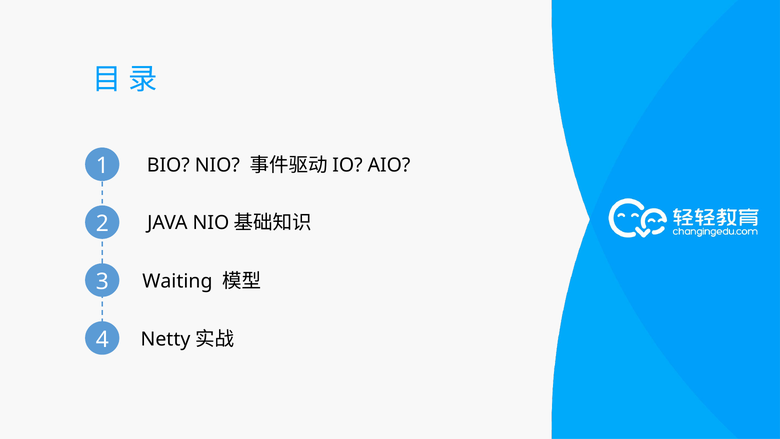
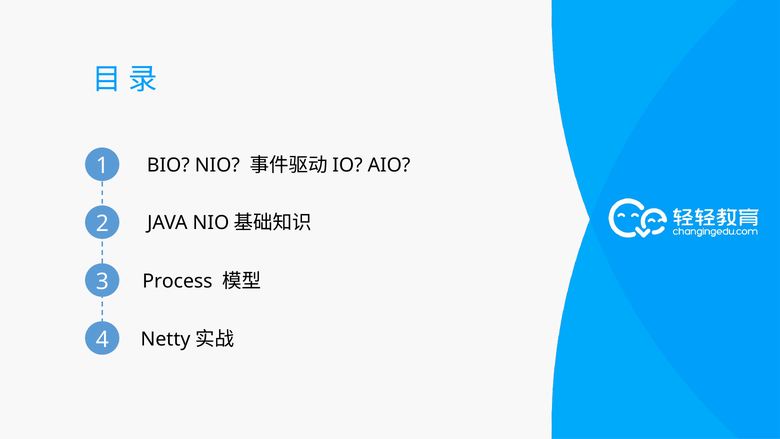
Waiting: Waiting -> Process (177, 281)
